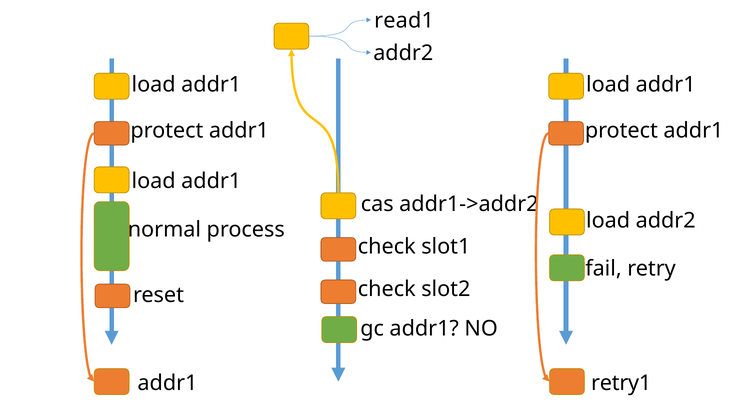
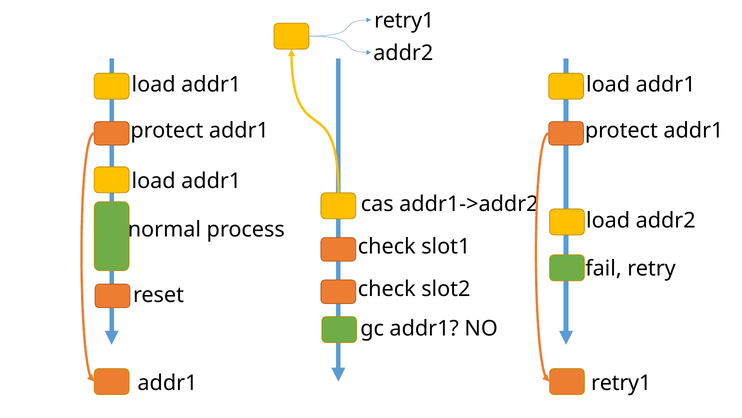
read1: read1 -> retry1 (404, 21)
